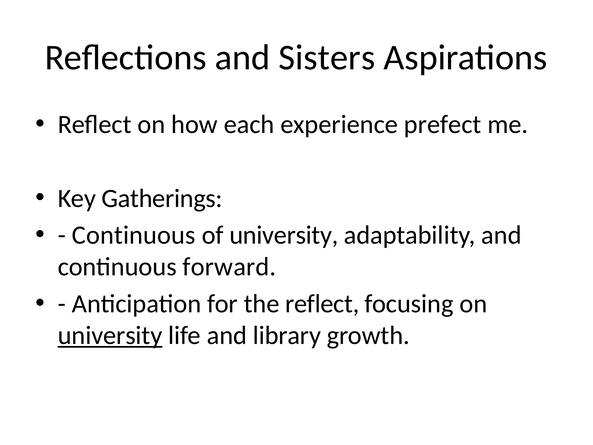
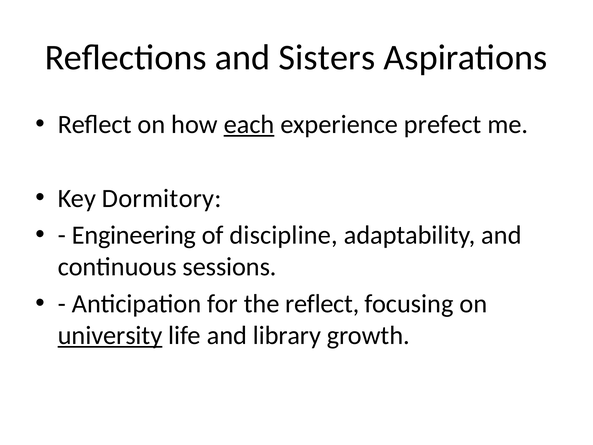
each underline: none -> present (249, 124)
Gatherings: Gatherings -> Dormitory (162, 198)
Continuous: Continuous -> Engineering (134, 235)
of university: university -> discipline (284, 235)
forward: forward -> sessions (230, 267)
